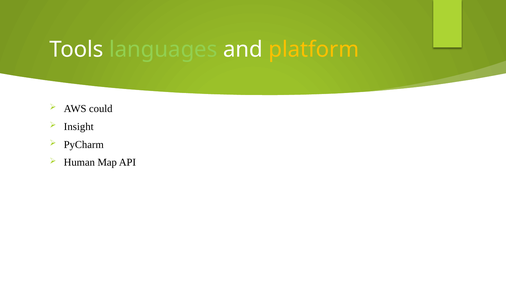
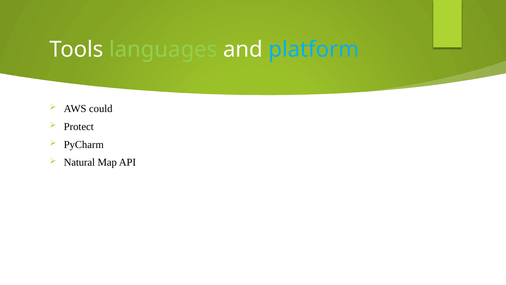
platform colour: yellow -> light blue (314, 49)
Insight: Insight -> Protect (79, 126)
Human: Human -> Natural (79, 162)
